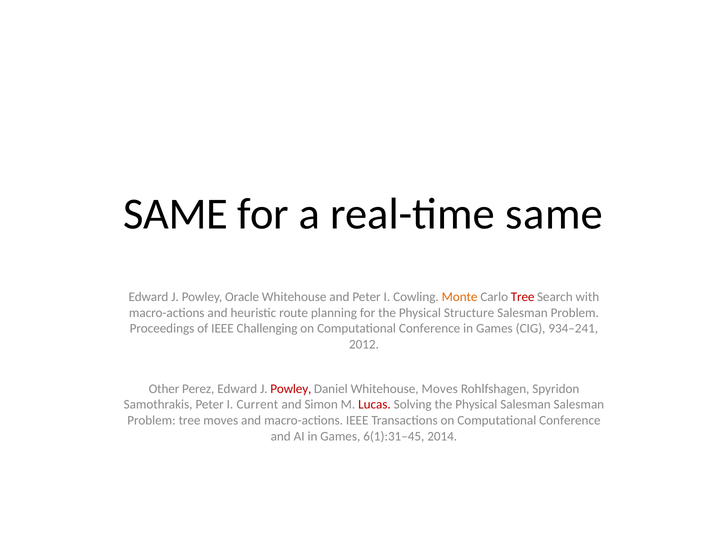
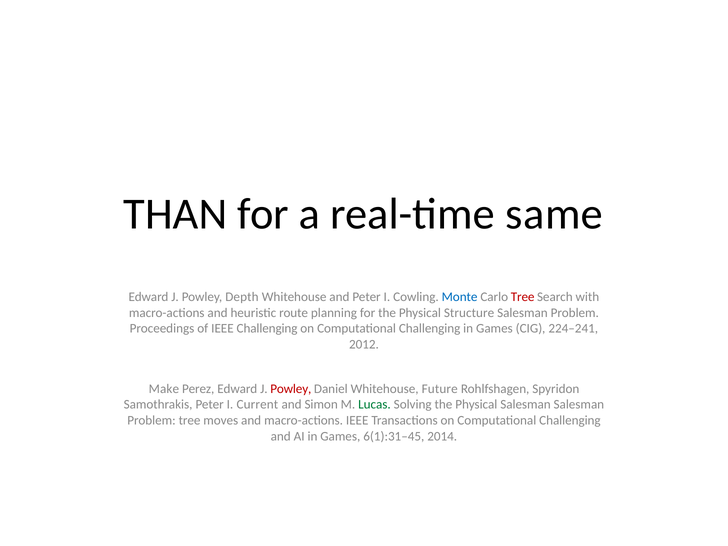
SAME: SAME -> THAN (175, 214)
Oracle: Oracle -> Depth (242, 297)
Monte colour: orange -> blue (460, 297)
Conference: Conference -> Challenging (430, 329)
934–241: 934–241 -> 224–241 (573, 329)
Other: Other -> Make (164, 389)
Whitehouse Moves: Moves -> Future (440, 389)
Lucas colour: red -> green (374, 405)
Transactions on Computational Conference: Conference -> Challenging (570, 420)
